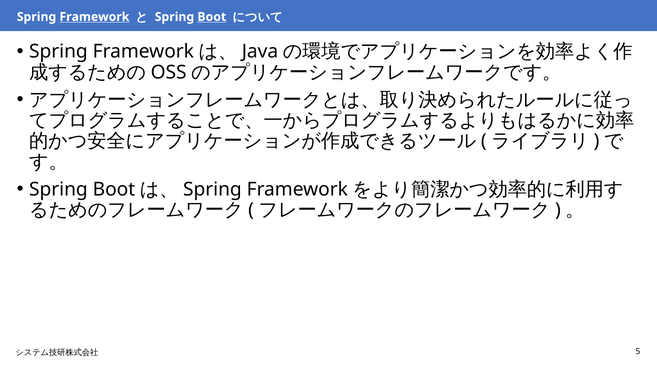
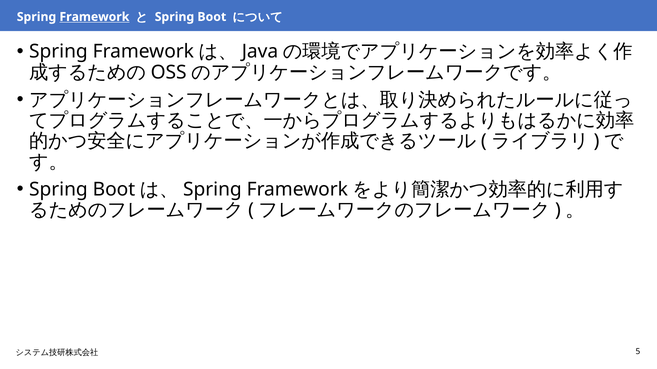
Boot underline: present -> none (212, 17)
